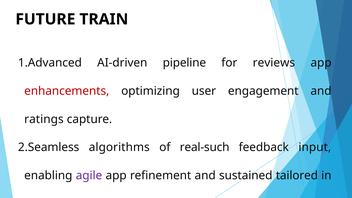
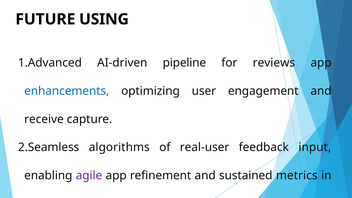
TRAIN: TRAIN -> USING (104, 19)
enhancements colour: red -> blue (67, 91)
ratings: ratings -> receive (44, 119)
real-such: real-such -> real-user (205, 147)
tailored: tailored -> metrics (297, 176)
